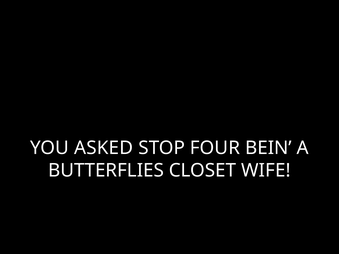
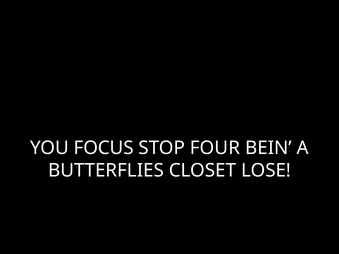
ASKED: ASKED -> FOCUS (104, 148)
WIFE: WIFE -> LOSE (266, 171)
